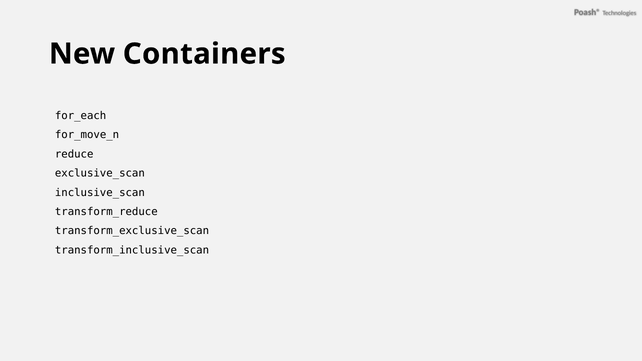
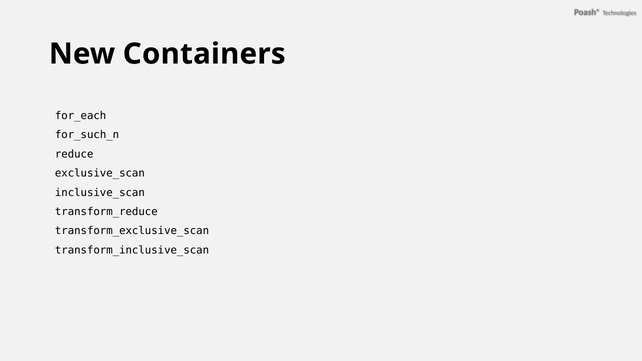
for_move_n: for_move_n -> for_such_n (87, 135)
